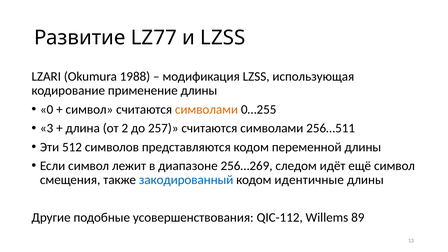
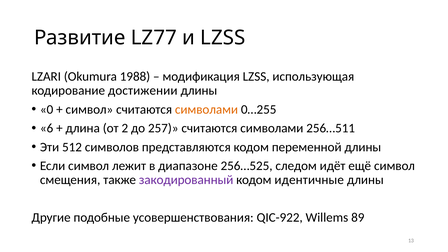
применение: применение -> достижении (143, 91)
3: 3 -> 6 (47, 128)
256…269: 256…269 -> 256…525 (247, 166)
закодированный colour: blue -> purple (186, 180)
QIC-112: QIC-112 -> QIC-922 (280, 217)
